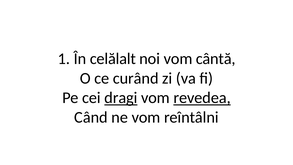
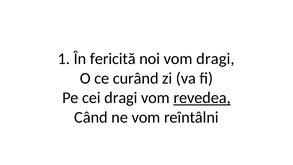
celălalt: celălalt -> fericită (113, 59)
vom cântă: cântă -> dragi (216, 59)
dragi underline: present -> none (121, 98)
